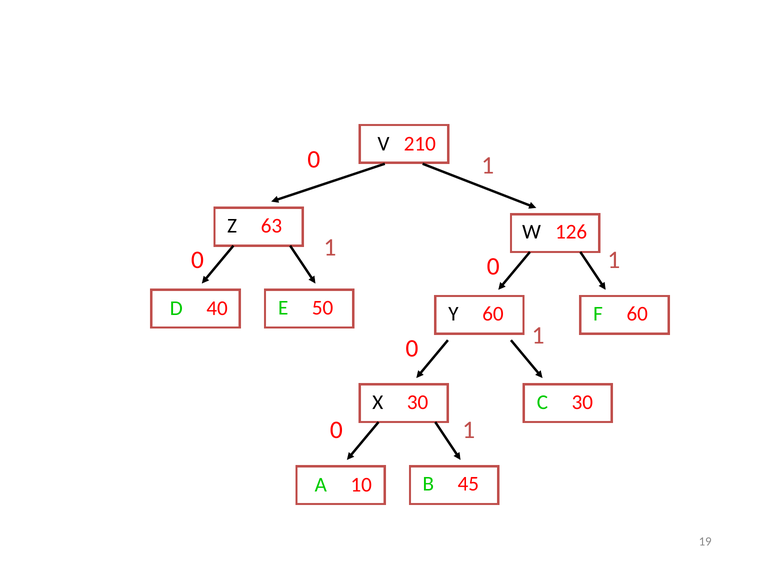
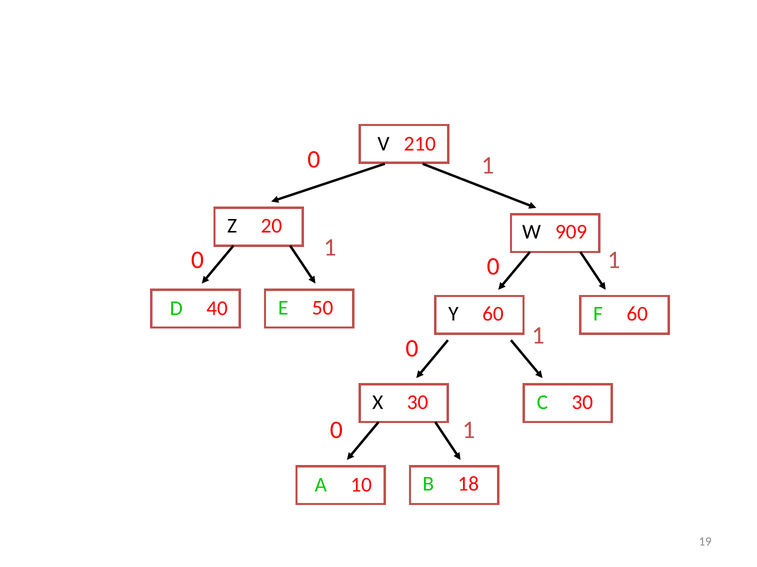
63: 63 -> 20 (271, 226)
126: 126 -> 909 (571, 232)
45: 45 -> 18 (468, 485)
